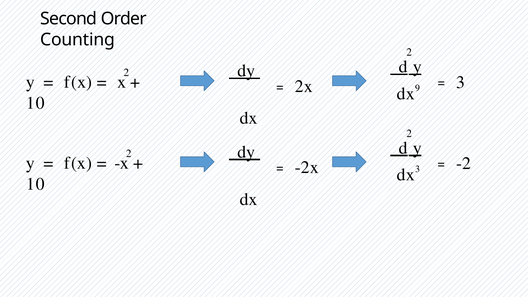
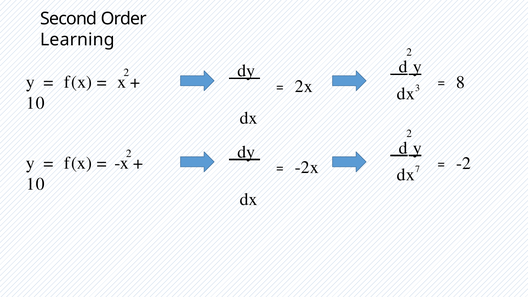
Counting: Counting -> Learning (77, 40)
3: 3 -> 8 (461, 82)
9: 9 -> 3 (418, 88)
dx 3: 3 -> 7 (418, 169)
